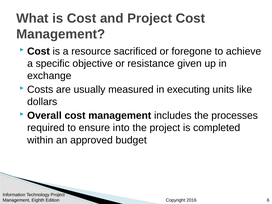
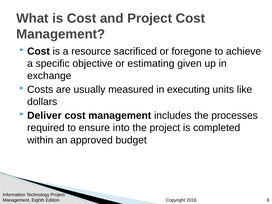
resistance: resistance -> estimating (151, 64)
Overall: Overall -> Deliver (44, 116)
